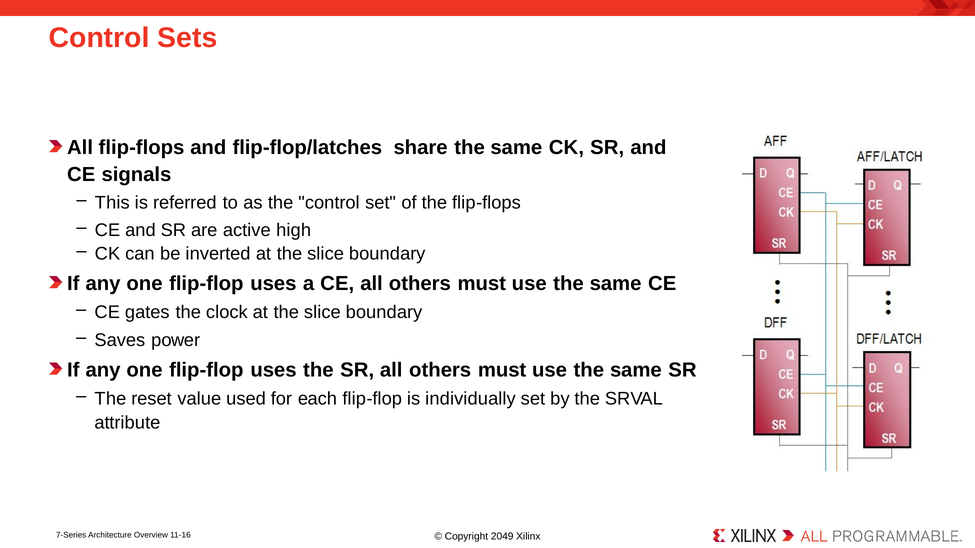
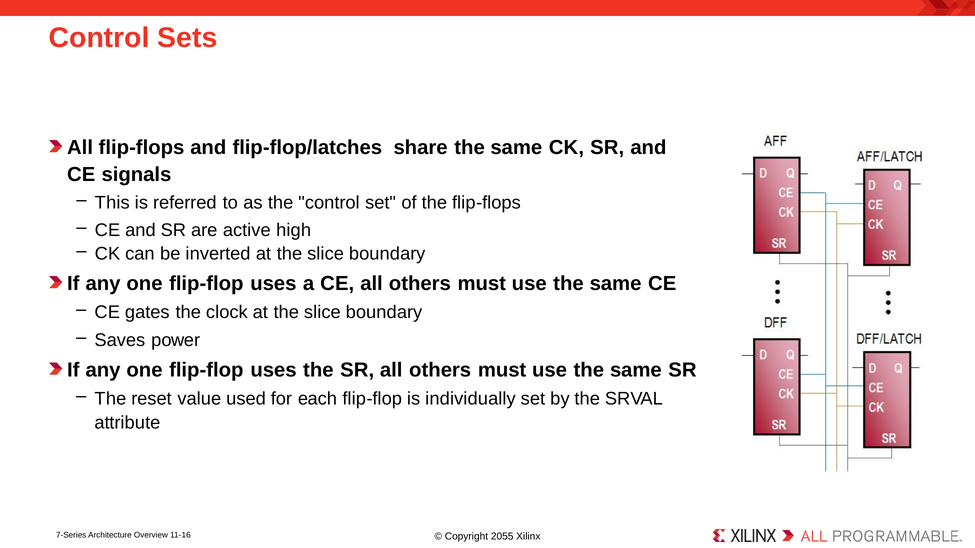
2049: 2049 -> 2055 (502, 537)
